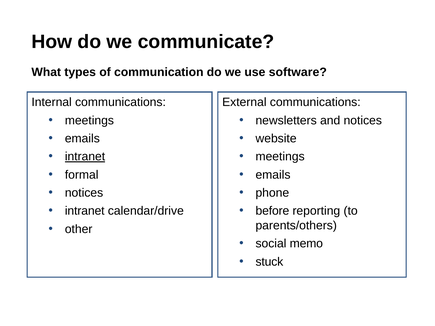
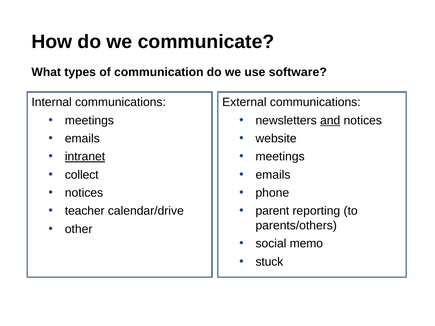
and underline: none -> present (330, 120)
formal: formal -> collect (82, 175)
intranet: intranet -> teacher (85, 211)
before: before -> parent (272, 211)
